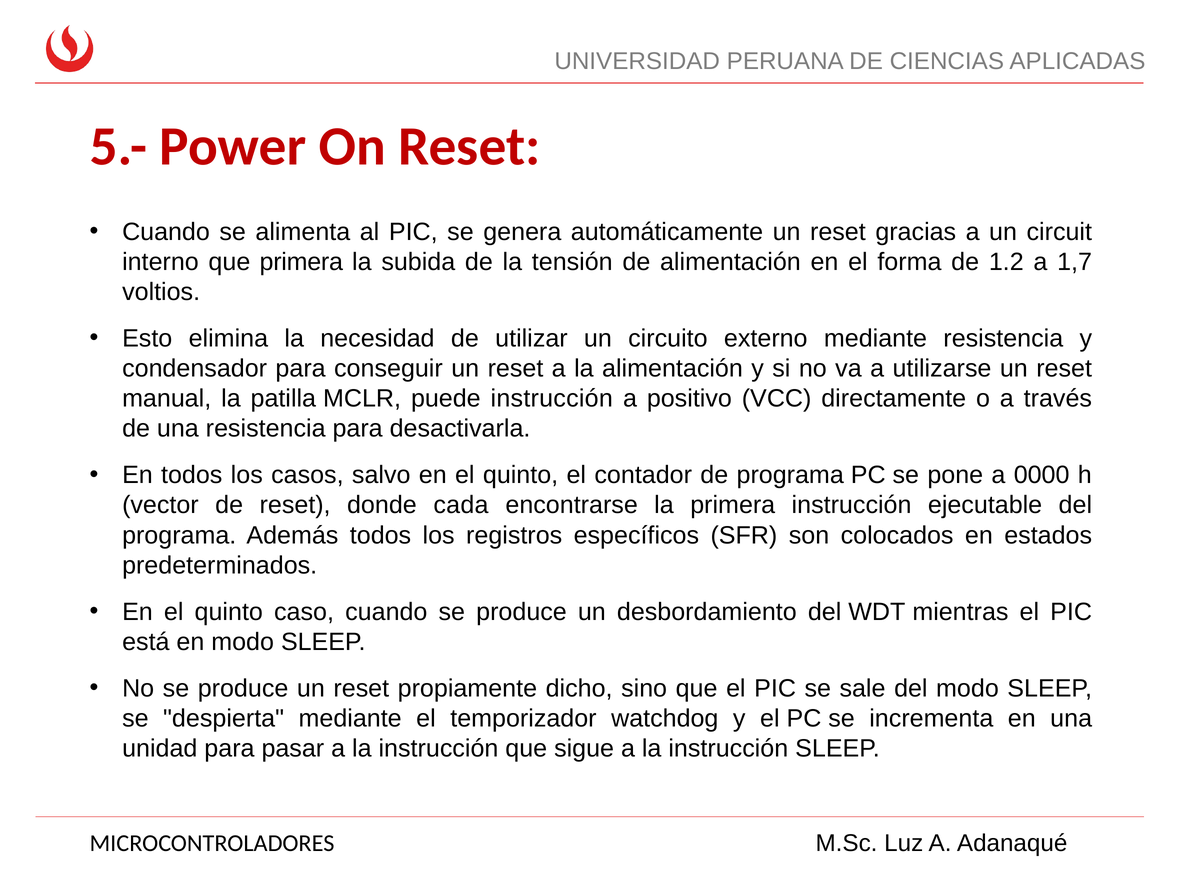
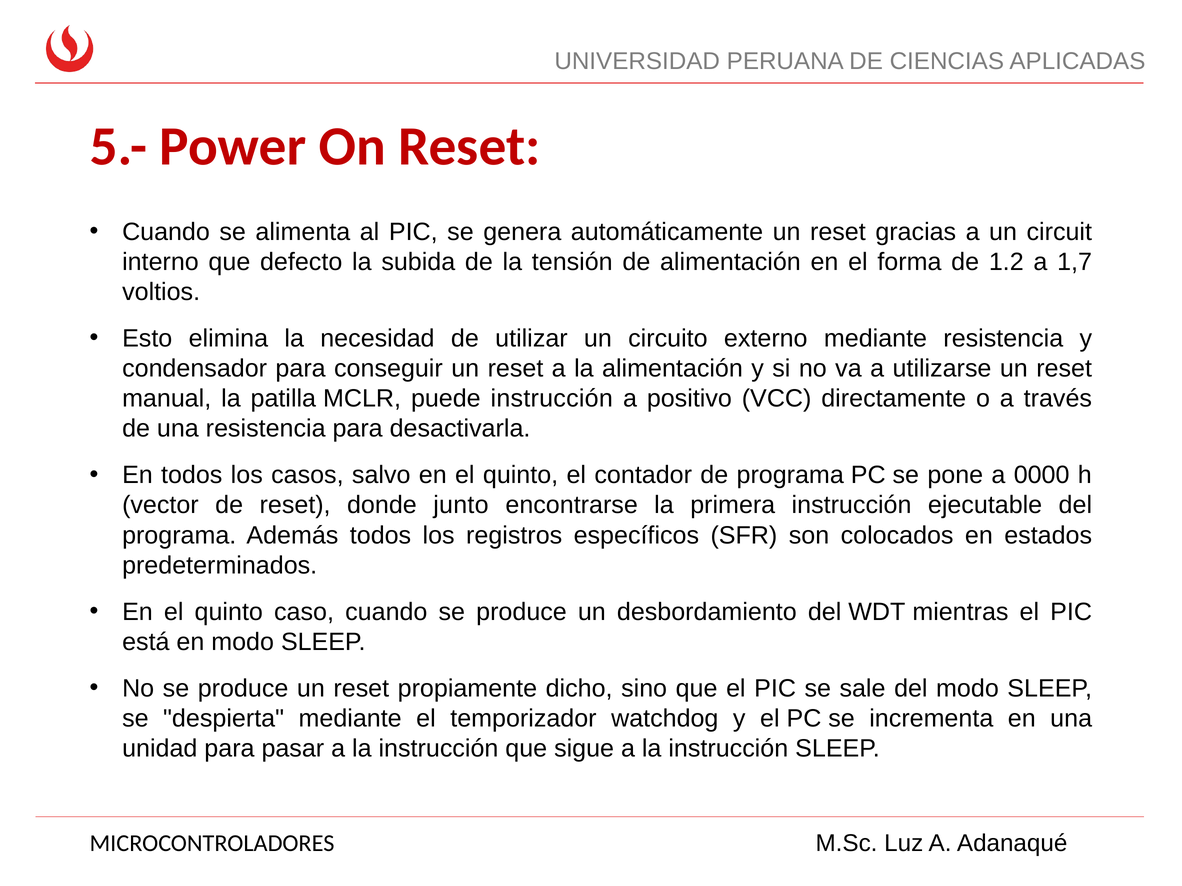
que primera: primera -> defecto (301, 262)
cada: cada -> junto (461, 505)
